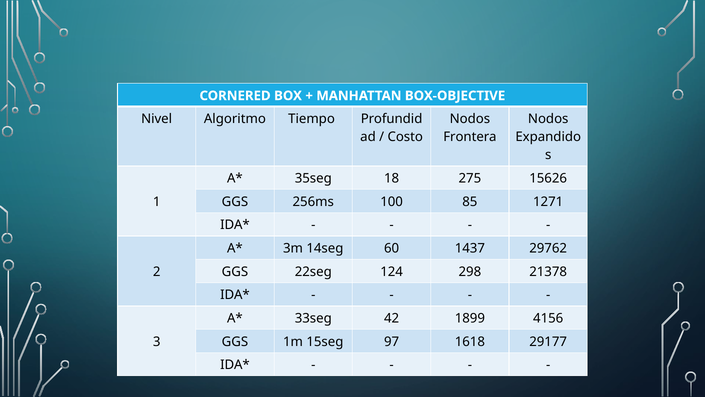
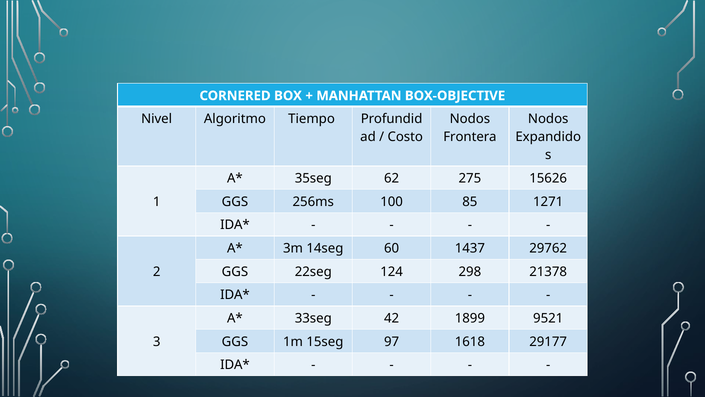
18: 18 -> 62 (392, 178)
4156: 4156 -> 9521 (548, 318)
